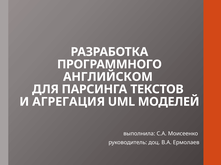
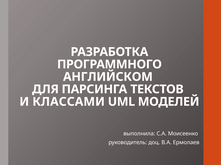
АГРЕГАЦИЯ: АГРЕГАЦИЯ -> КЛАССАМИ (69, 102)
